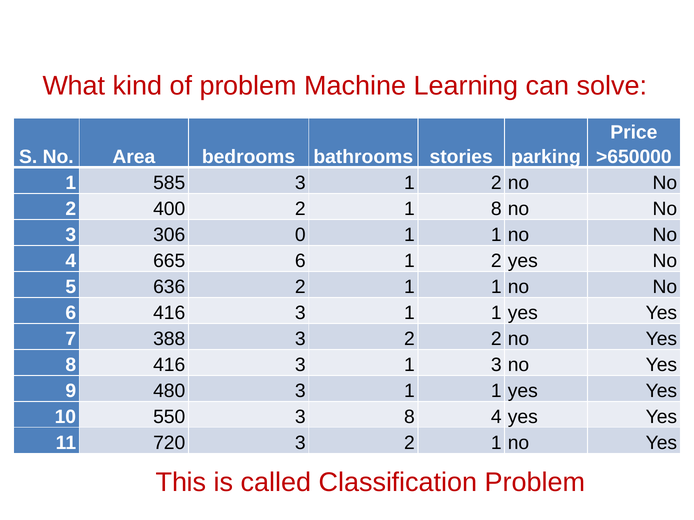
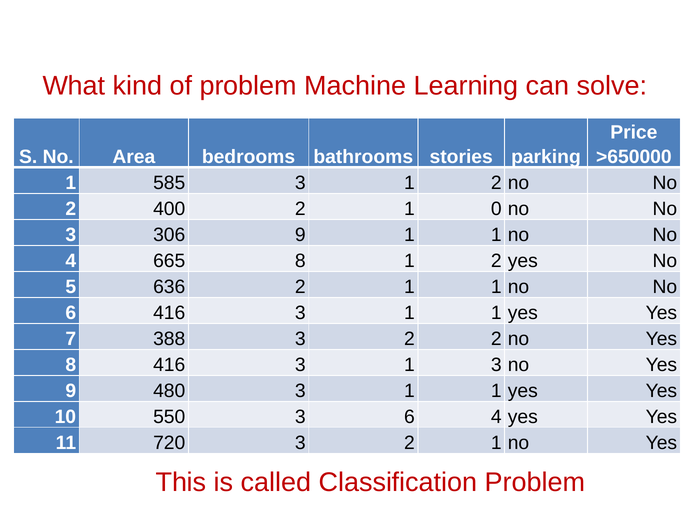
1 8: 8 -> 0 (496, 209)
306 0: 0 -> 9 (300, 235)
665 6: 6 -> 8 (300, 261)
3 8: 8 -> 6 (409, 417)
